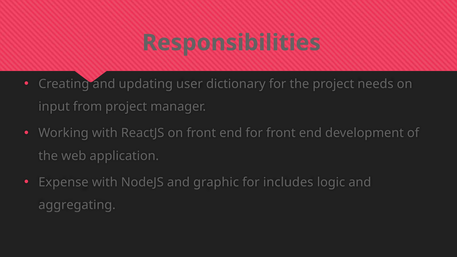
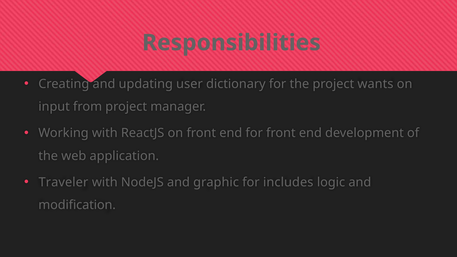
needs: needs -> wants (375, 84)
Expense: Expense -> Traveler (63, 182)
aggregating: aggregating -> modification (77, 205)
